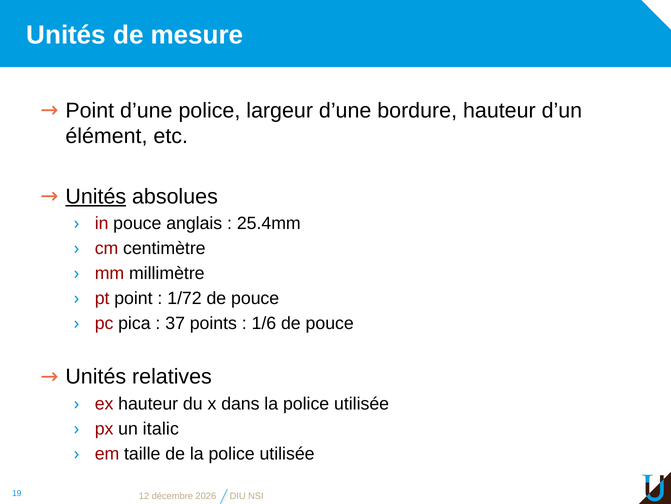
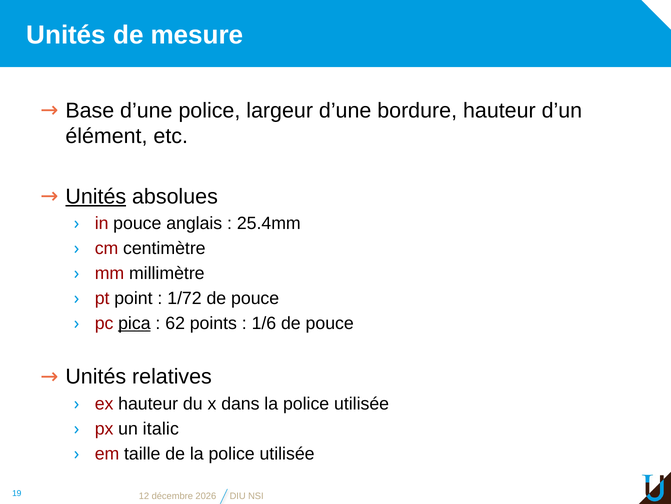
Point: Point -> Base (90, 110)
pica underline: none -> present (134, 323)
37: 37 -> 62 (175, 323)
